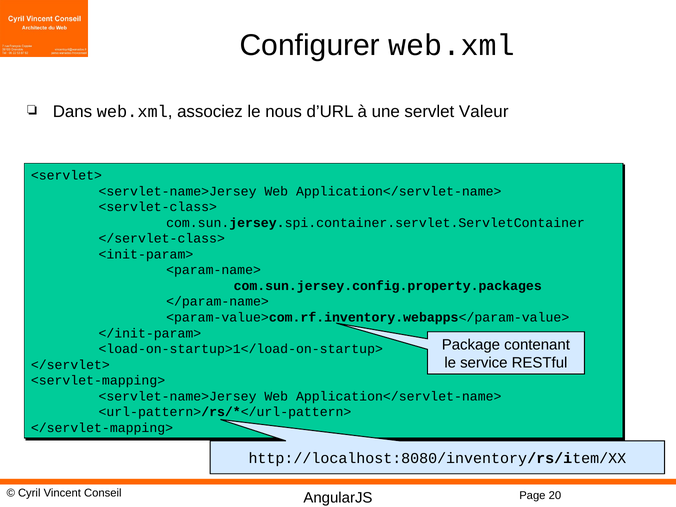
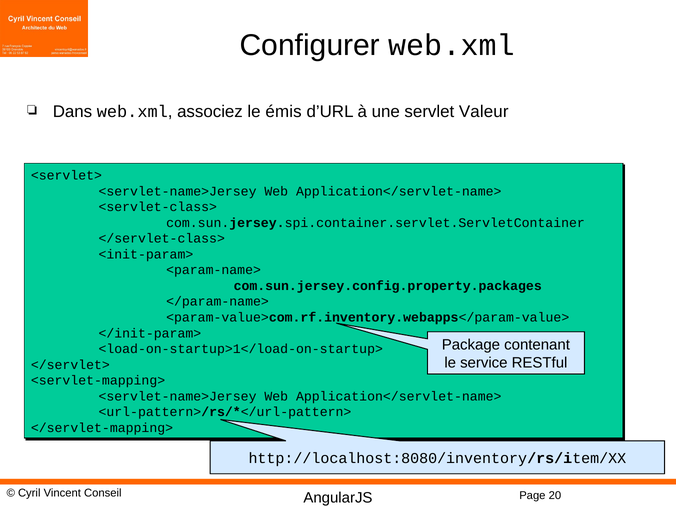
nous: nous -> émis (284, 112)
